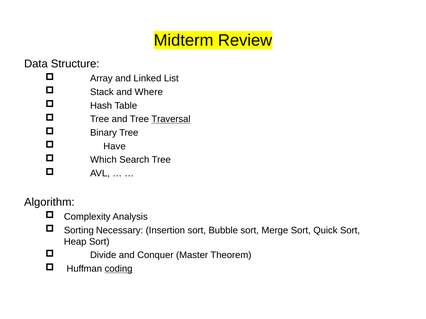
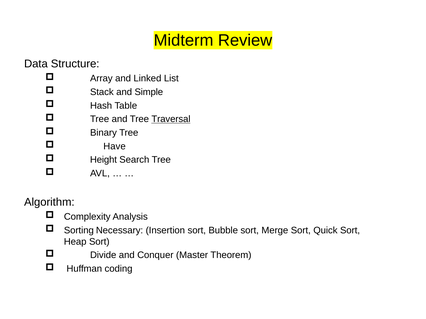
Where: Where -> Simple (149, 92)
Which: Which -> Height (104, 160)
coding underline: present -> none (119, 269)
